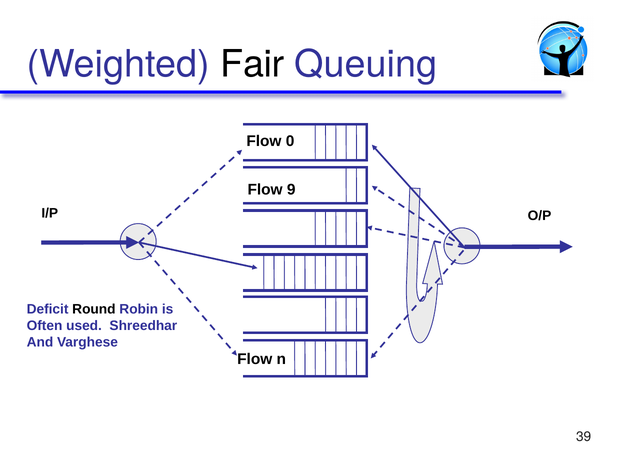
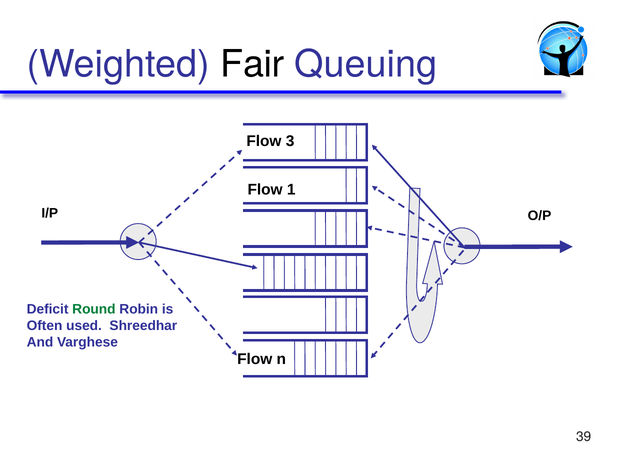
0: 0 -> 3 (290, 141)
9: 9 -> 1 (291, 190)
Round colour: black -> green (94, 309)
